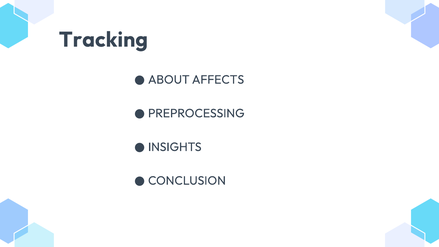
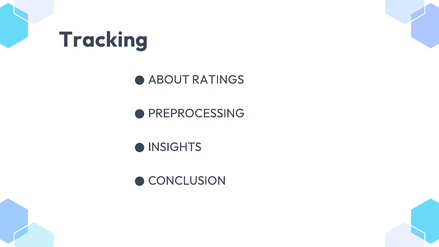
AFFECTS: AFFECTS -> RATINGS (218, 80)
